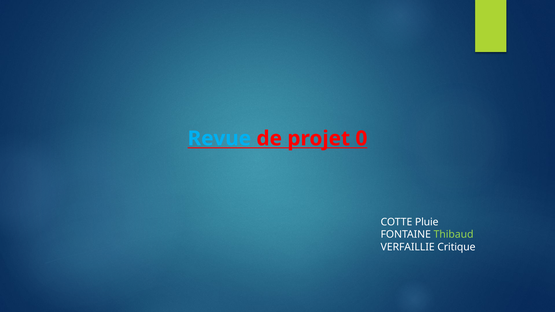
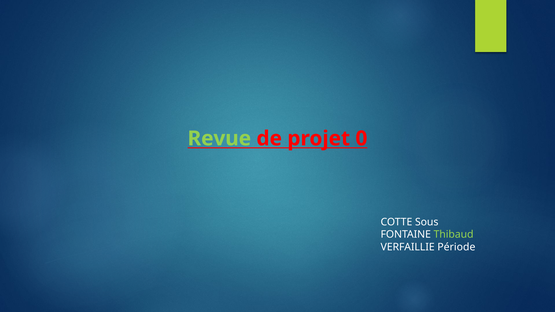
Revue colour: light blue -> light green (219, 139)
Pluie: Pluie -> Sous (427, 222)
Critique: Critique -> Période (456, 247)
